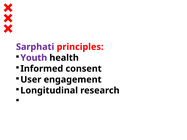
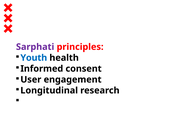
Youth colour: purple -> blue (34, 58)
